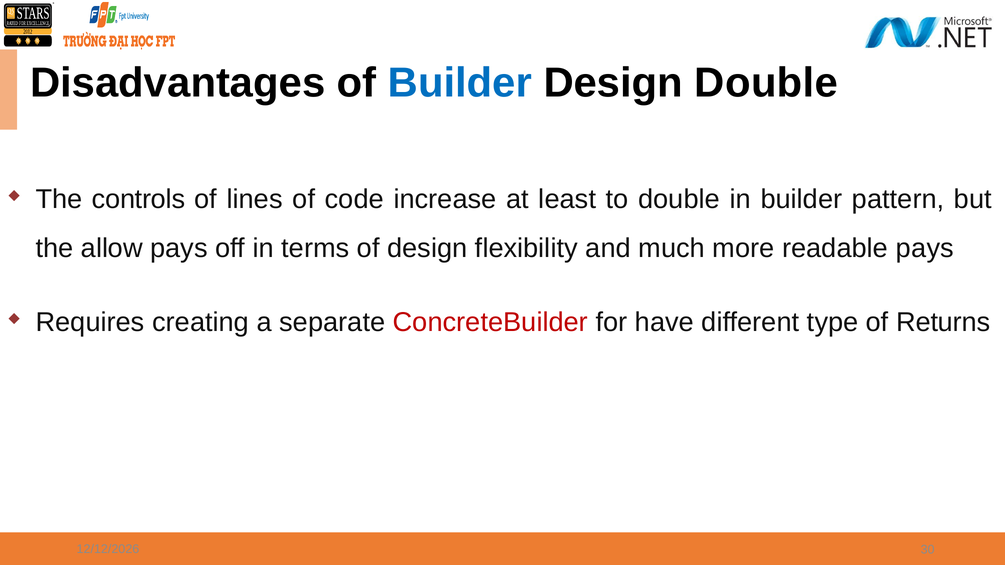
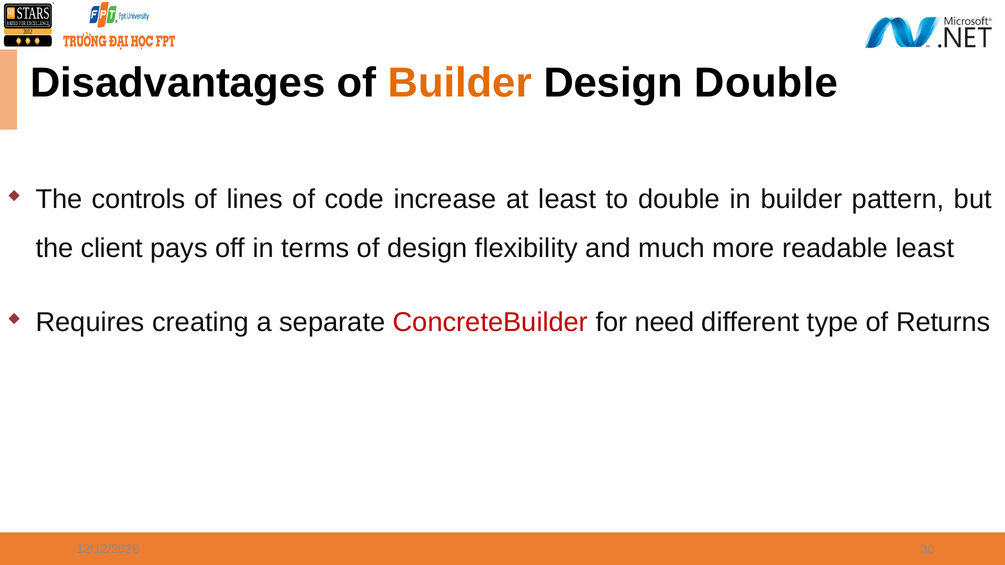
Builder colour: blue -> orange (460, 83)
allow: allow -> client (112, 249)
readable pays: pays -> least (925, 249)
have: have -> need (665, 323)
